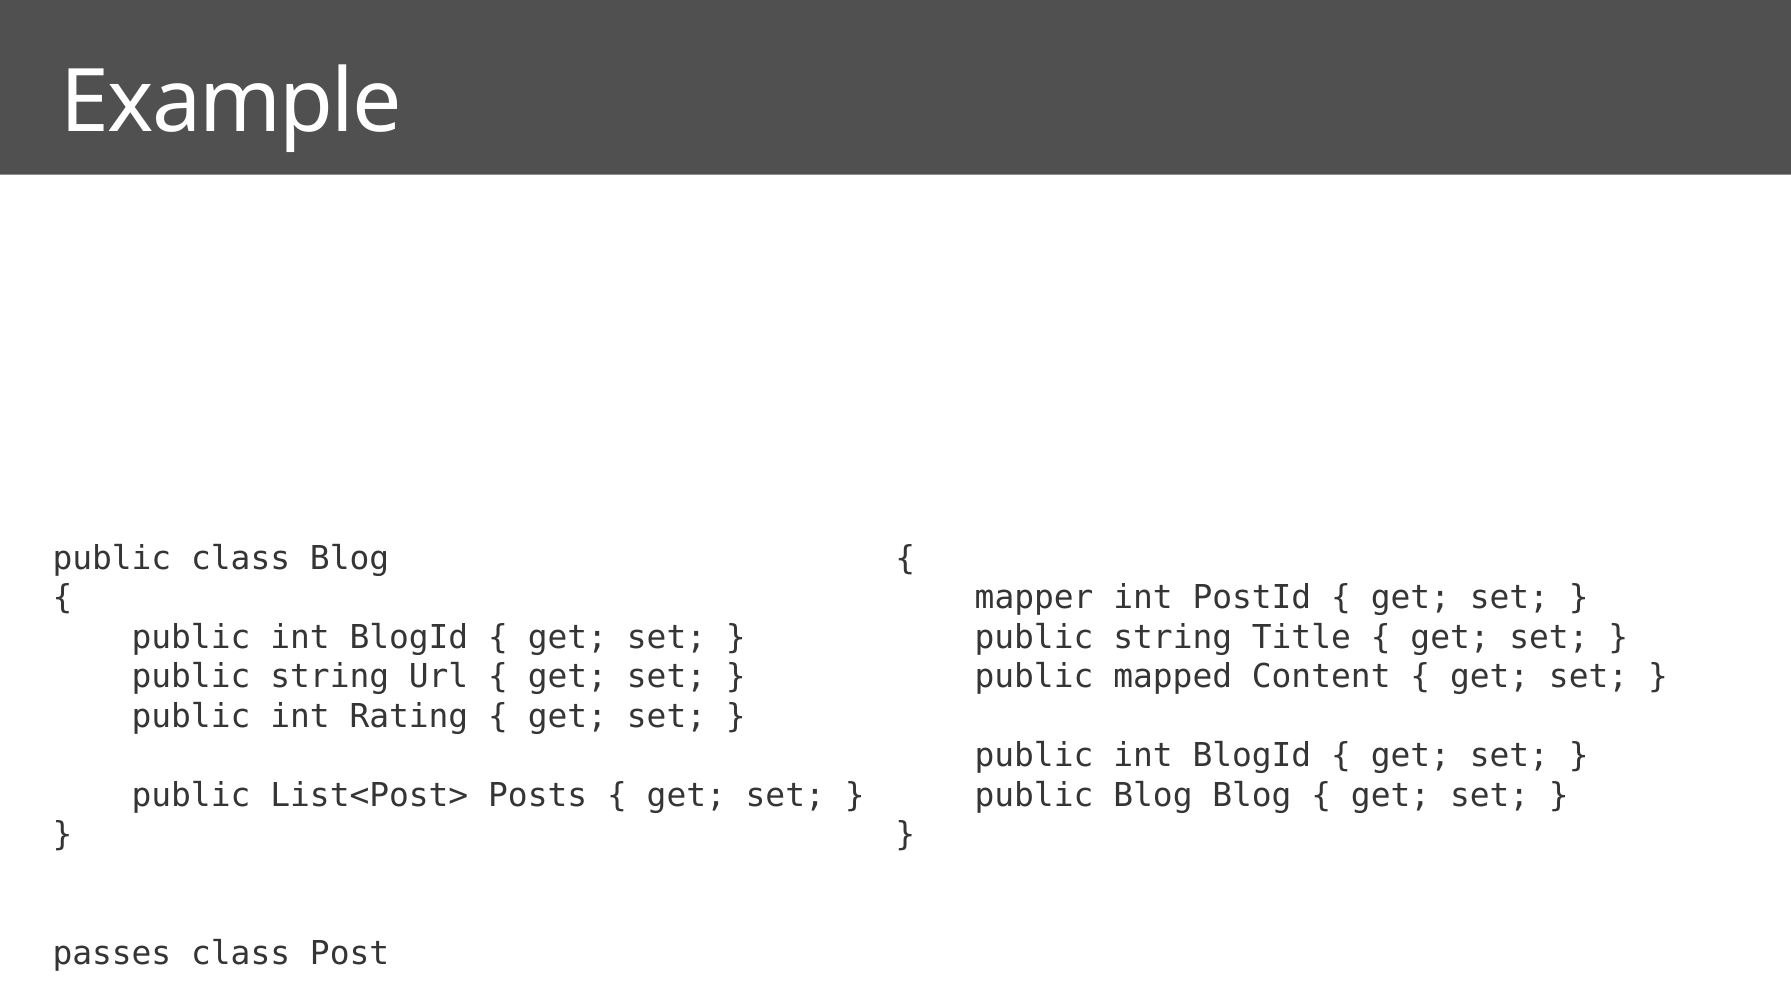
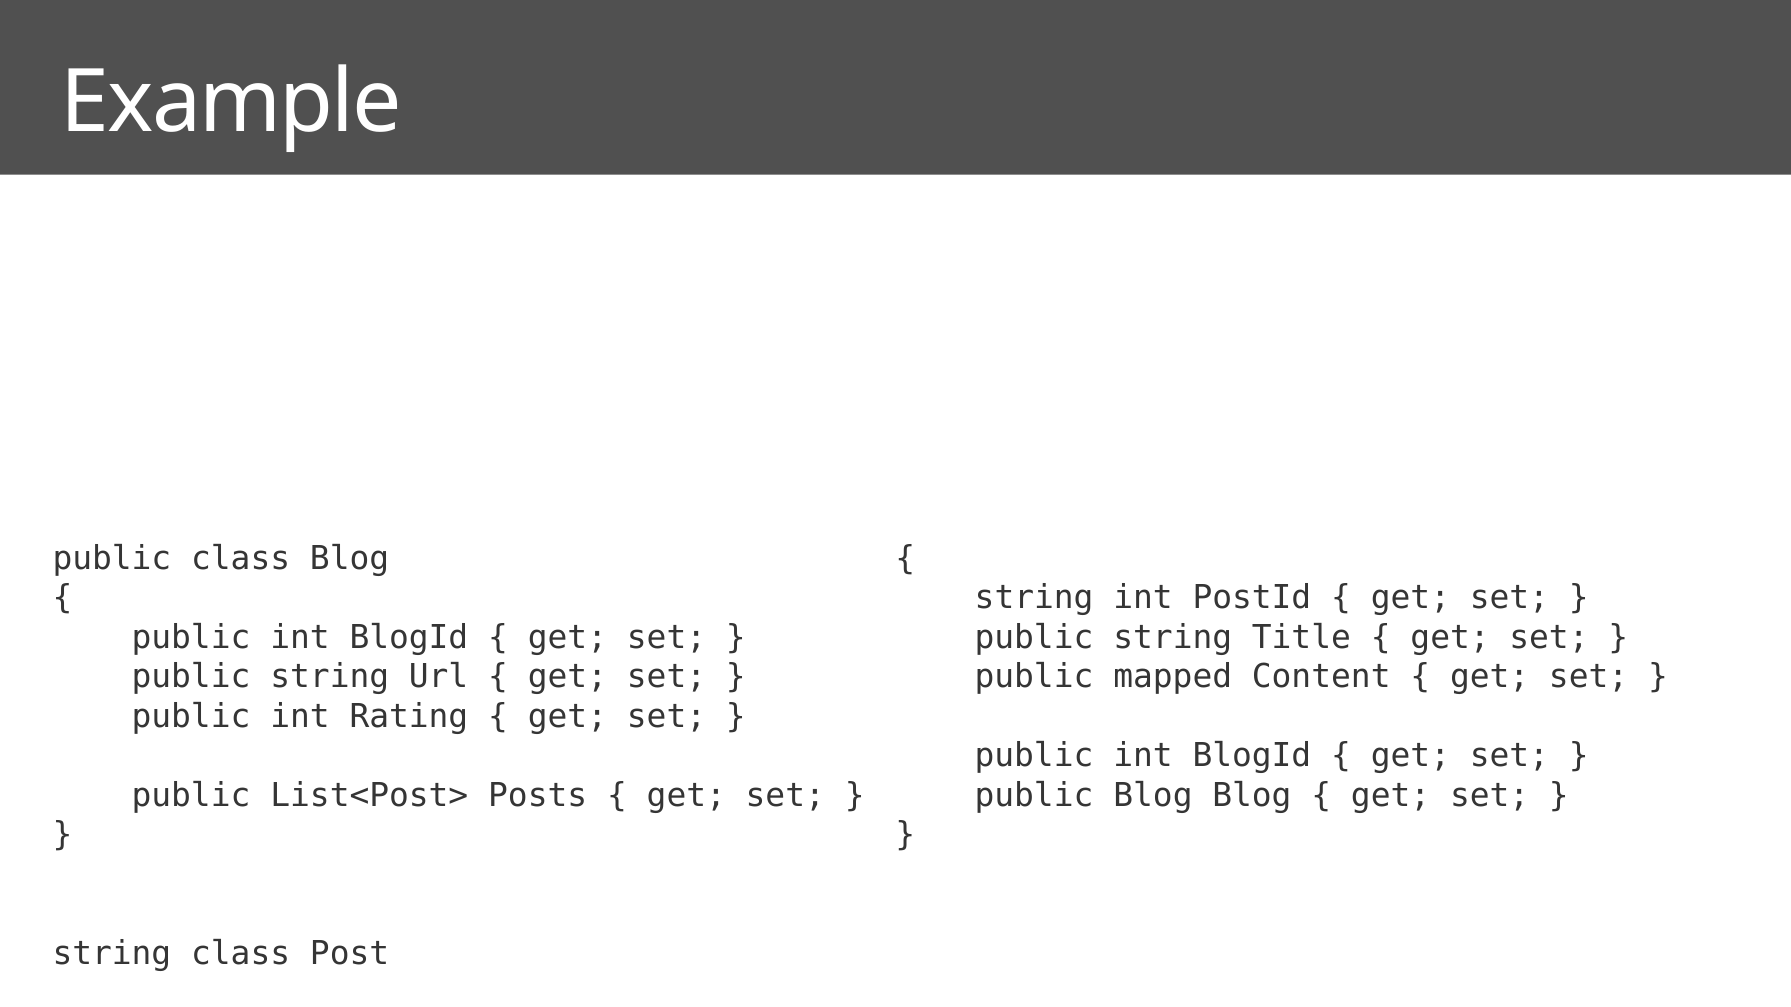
mapper: mapper -> string (1034, 598)
passes: passes -> string (112, 954)
